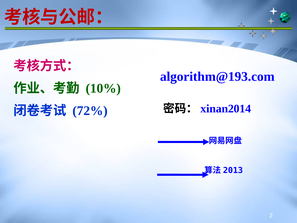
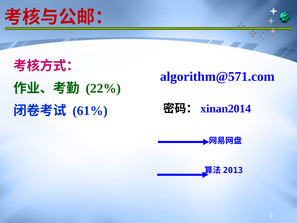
algorithm@193.com: algorithm@193.com -> algorithm@571.com (217, 77)
10%: 10% -> 22% (103, 88)
72%: 72% -> 61% (90, 111)
